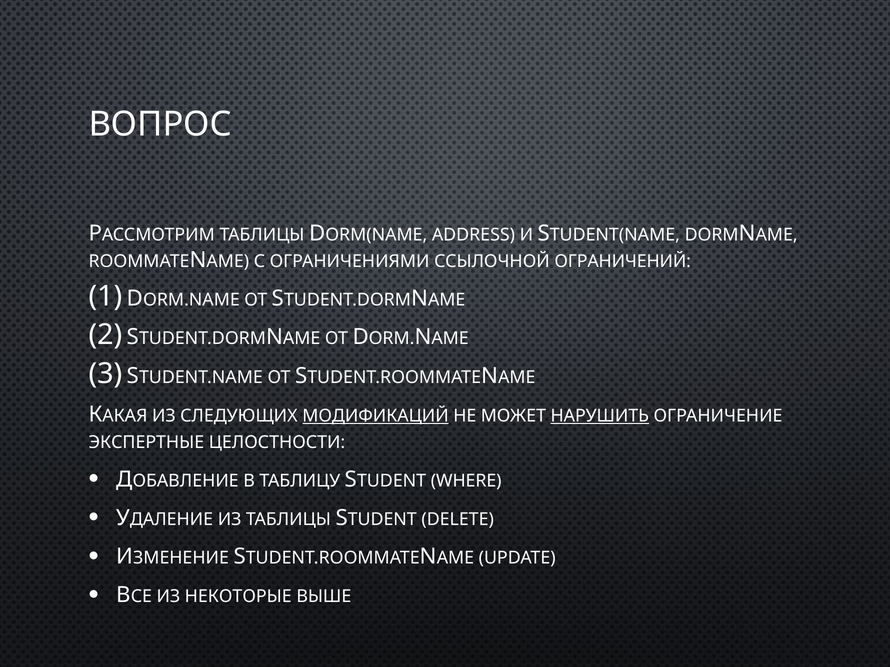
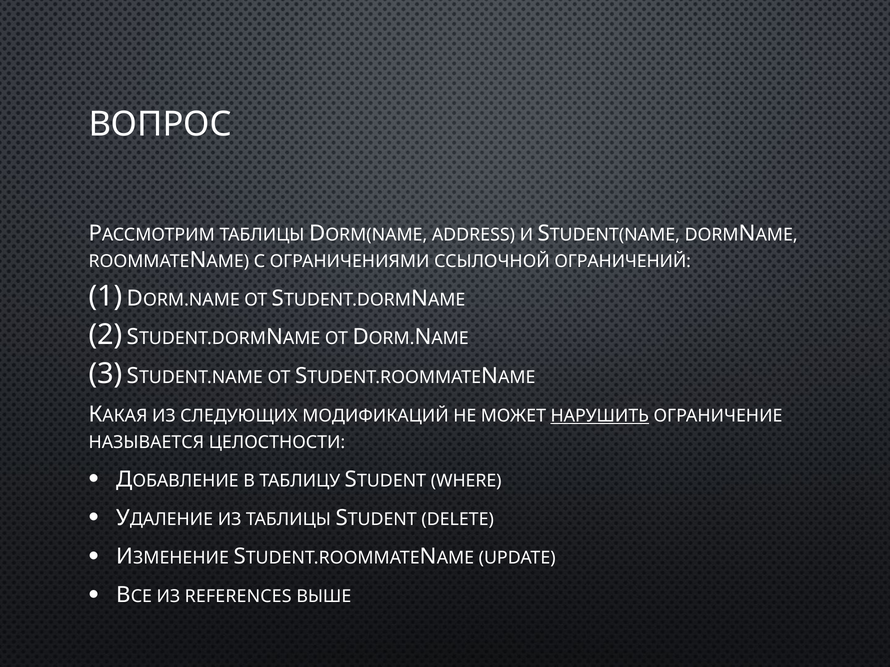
МОДИФИКАЦИЙ underline: present -> none (376, 416)
ЭКСПЕРТНЫЕ: ЭКСПЕРТНЫЕ -> НАЗЫВАЕТСЯ (146, 443)
НЕКОТОРЫЕ: НЕКОТОРЫЕ -> REFERENCES (238, 597)
